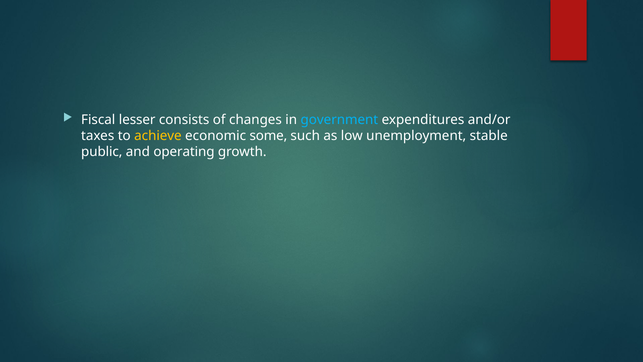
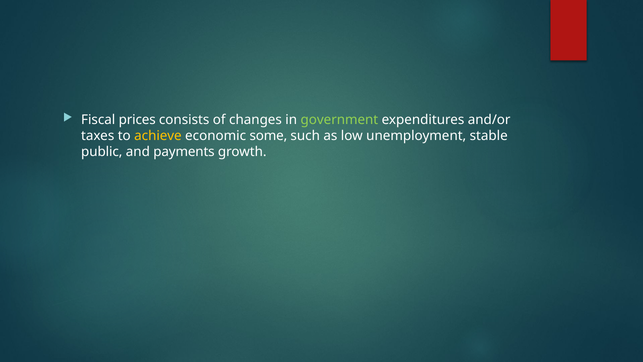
lesser: lesser -> prices (137, 120)
government colour: light blue -> light green (339, 120)
operating: operating -> payments (184, 152)
